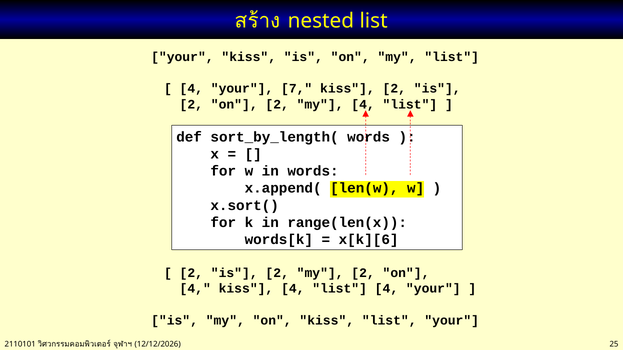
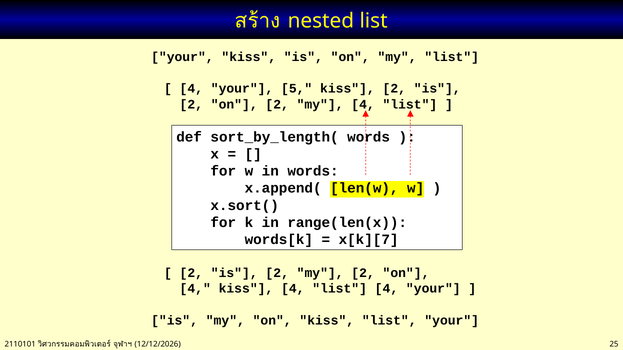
7: 7 -> 5 (297, 89)
x[k][6: x[k][6 -> x[k][7 (369, 240)
